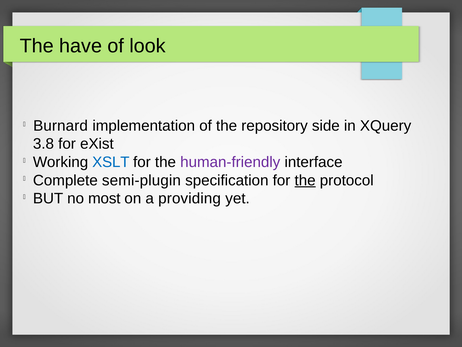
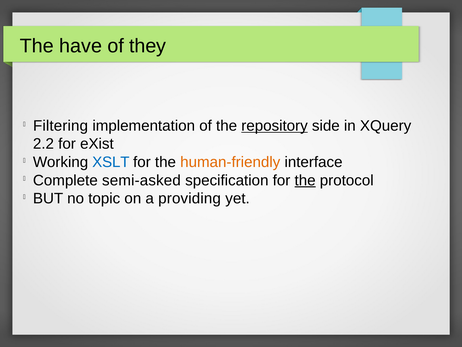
look: look -> they (148, 46)
Burnard: Burnard -> Filtering (61, 126)
repository underline: none -> present (275, 126)
3.8: 3.8 -> 2.2 (43, 144)
human-friendly colour: purple -> orange (230, 162)
semi-plugin: semi-plugin -> semi-asked (141, 180)
most: most -> topic (104, 198)
